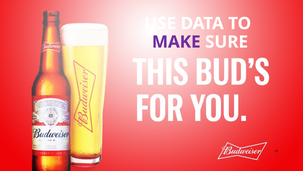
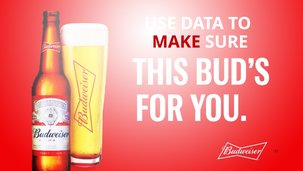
MAKE colour: purple -> red (176, 42)
